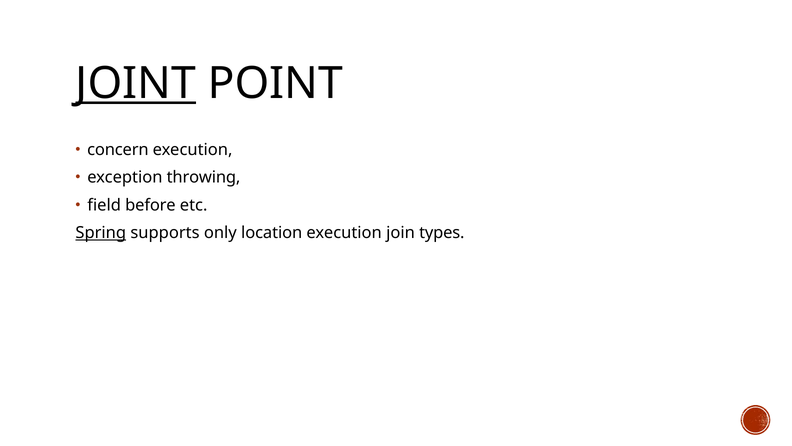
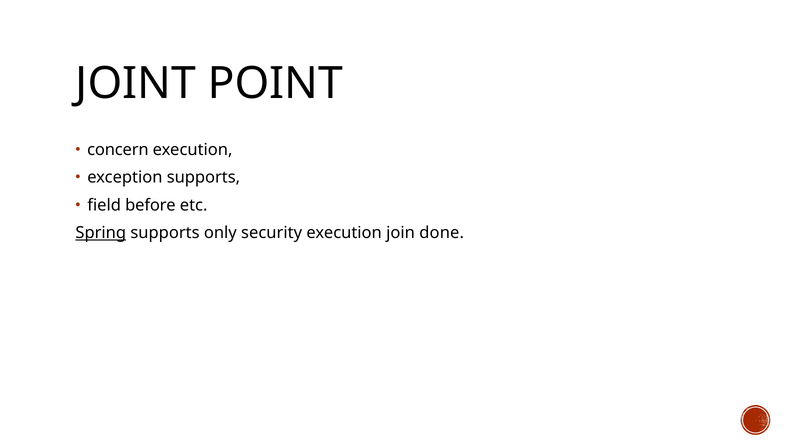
JOINT underline: present -> none (136, 83)
exception throwing: throwing -> supports (203, 177)
location: location -> security (272, 233)
types: types -> done (442, 233)
